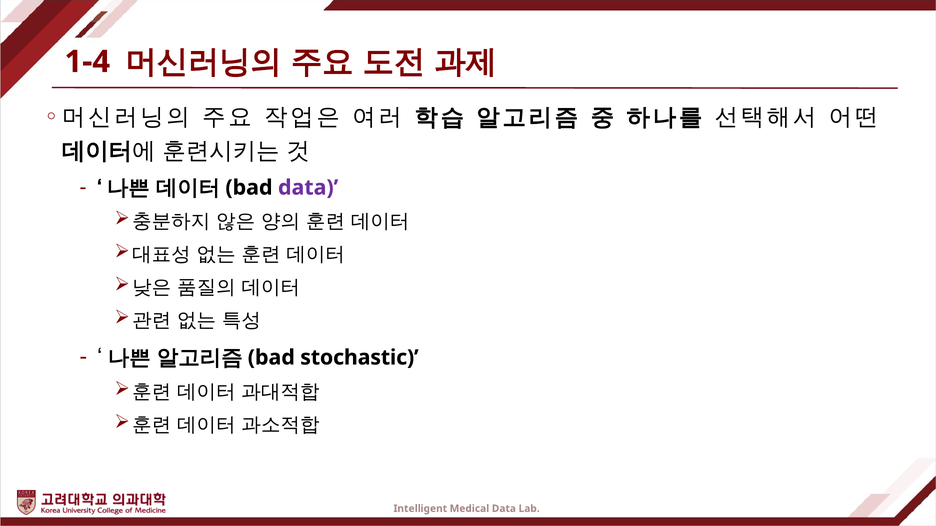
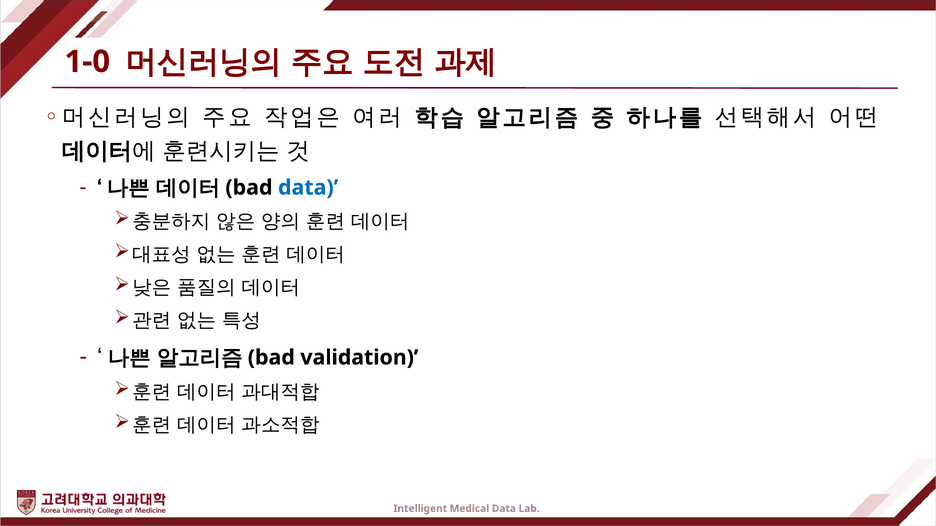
1-4: 1-4 -> 1-0 (87, 62)
data colour: purple -> blue (308, 188)
stochastic: stochastic -> validation (359, 358)
